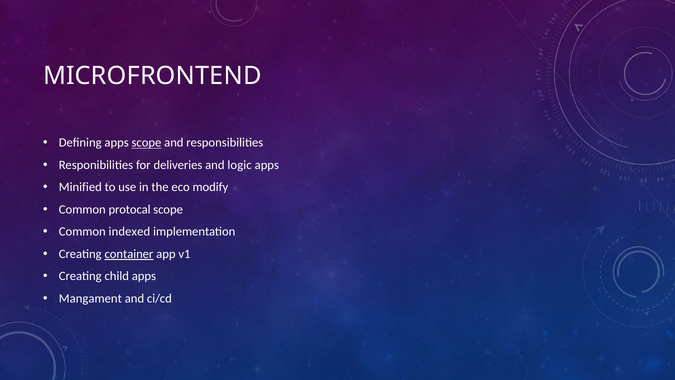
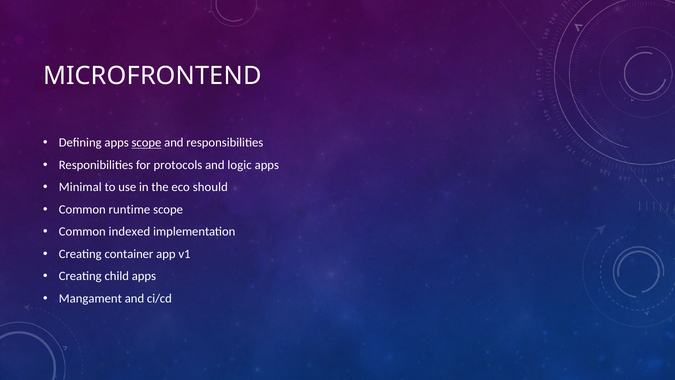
deliveries: deliveries -> protocols (178, 165)
Minified: Minified -> Minimal (80, 187)
modify: modify -> should (210, 187)
protocal: protocal -> runtime (129, 209)
container underline: present -> none (129, 254)
